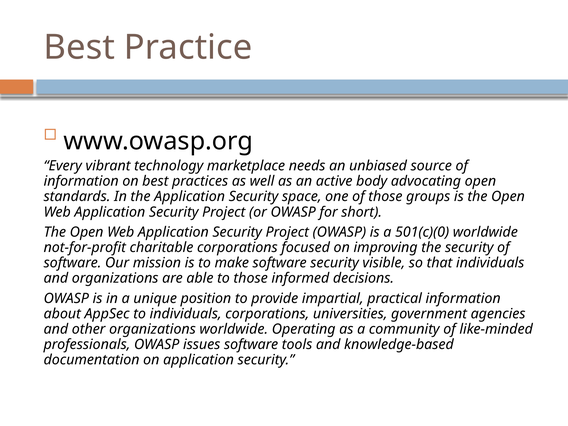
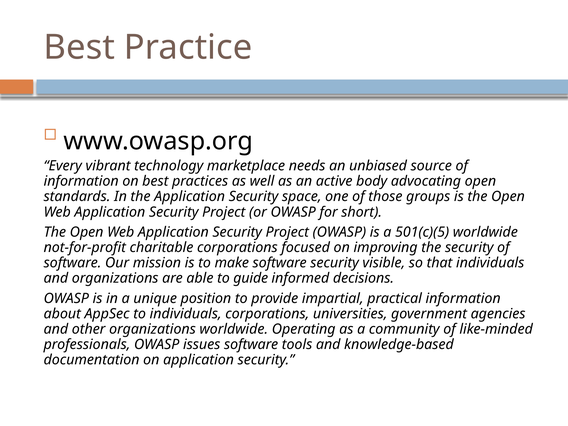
501(c)(0: 501(c)(0 -> 501(c)(5 (422, 232)
to those: those -> guide (251, 278)
